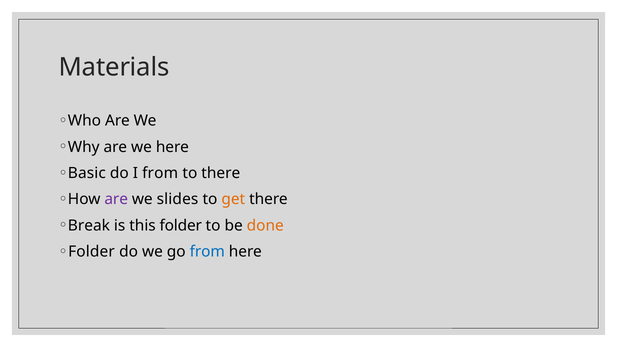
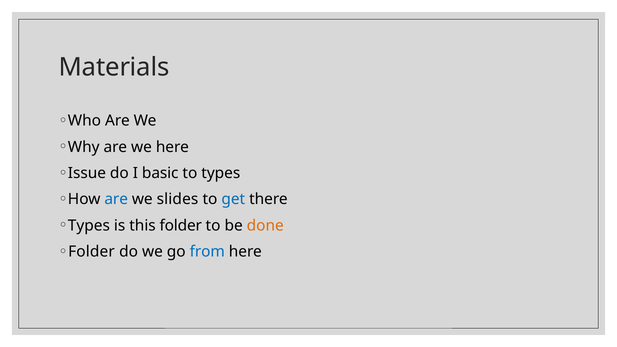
Basic: Basic -> Issue (87, 173)
I from: from -> basic (160, 173)
to there: there -> types (221, 173)
are colour: purple -> blue (116, 199)
get colour: orange -> blue (233, 199)
Break: Break -> Types (89, 225)
